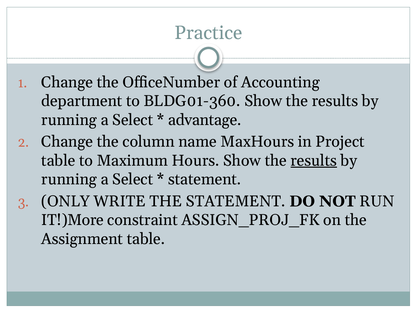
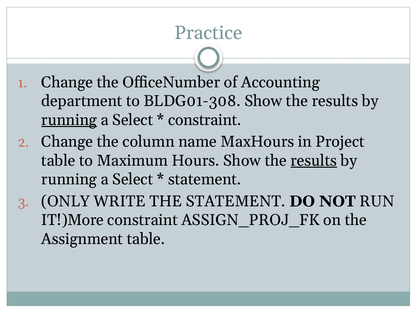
BLDG01-360: BLDG01-360 -> BLDG01-308 (192, 101)
running underline: none -> present (69, 120)
advantage: advantage -> constraint (205, 120)
